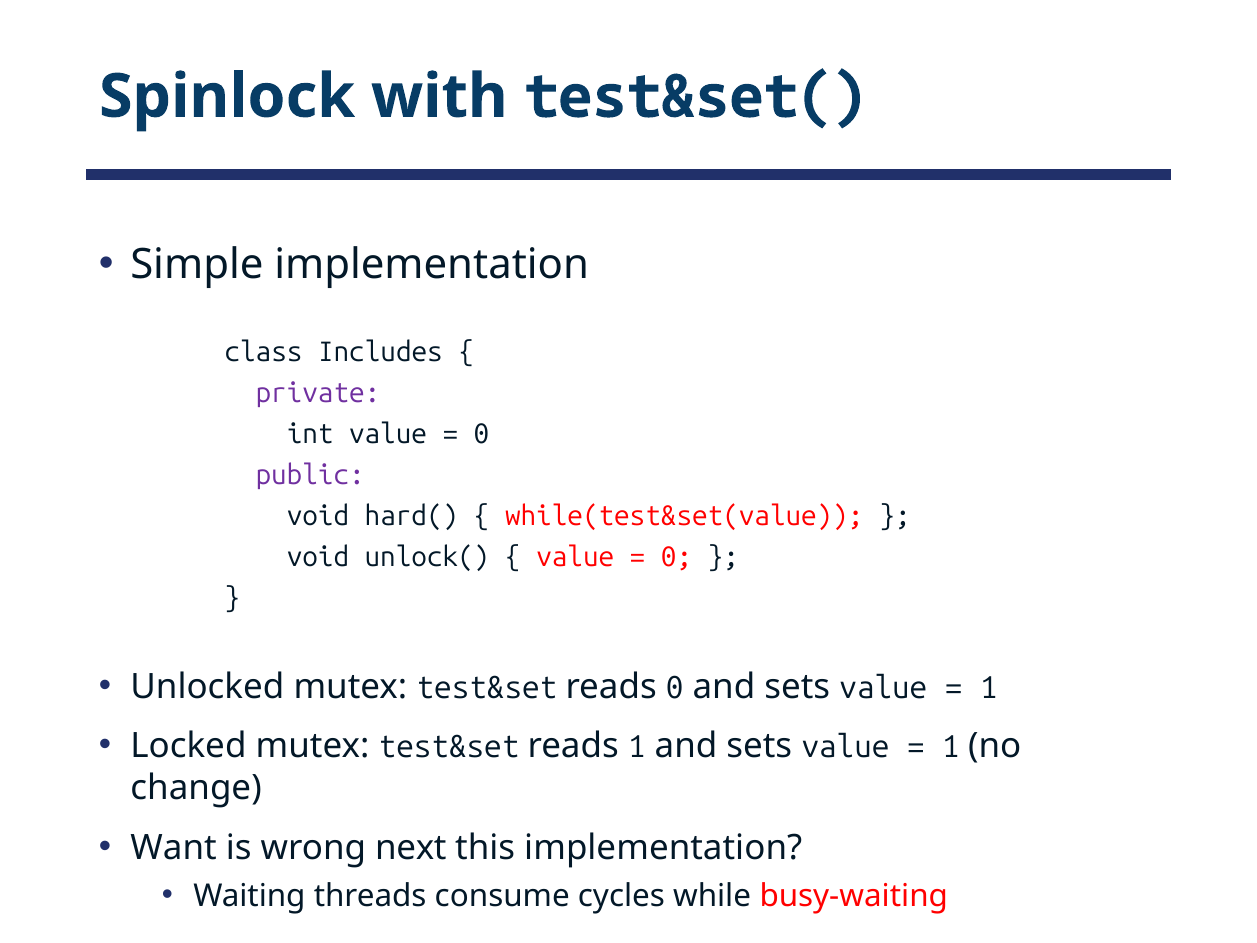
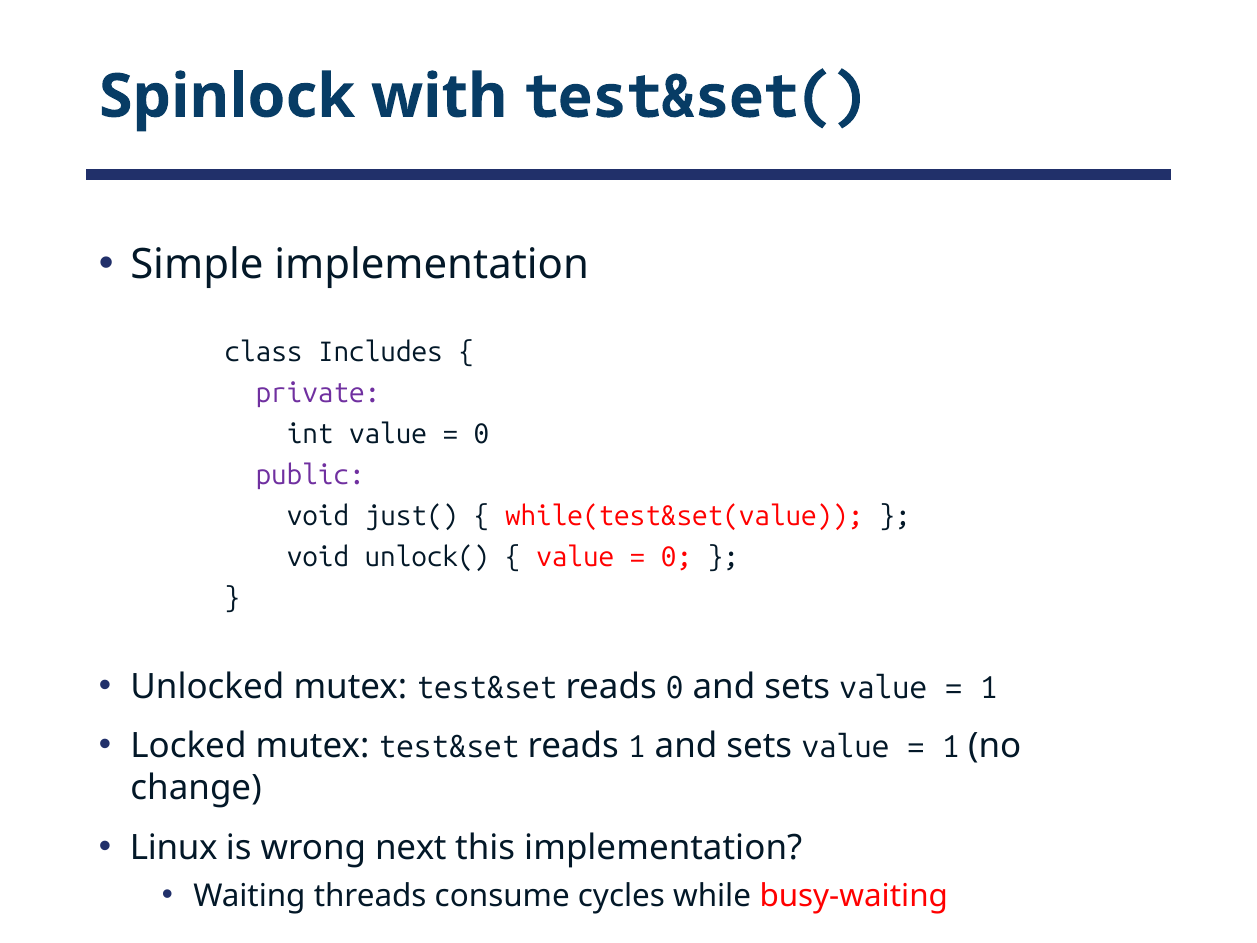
hard(: hard( -> just( (411, 516)
Want: Want -> Linux (174, 847)
